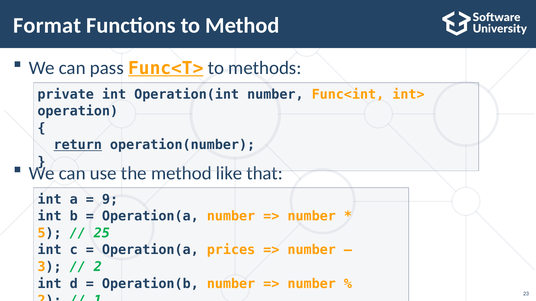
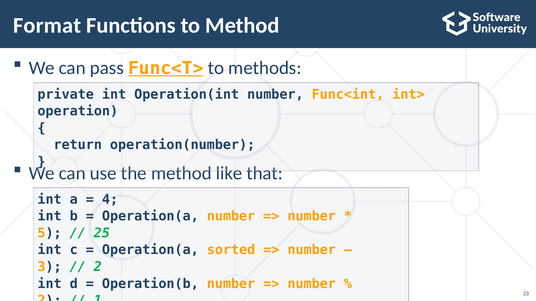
return underline: present -> none (78, 145)
9: 9 -> 4 (110, 200)
prices: prices -> sorted (231, 250)
